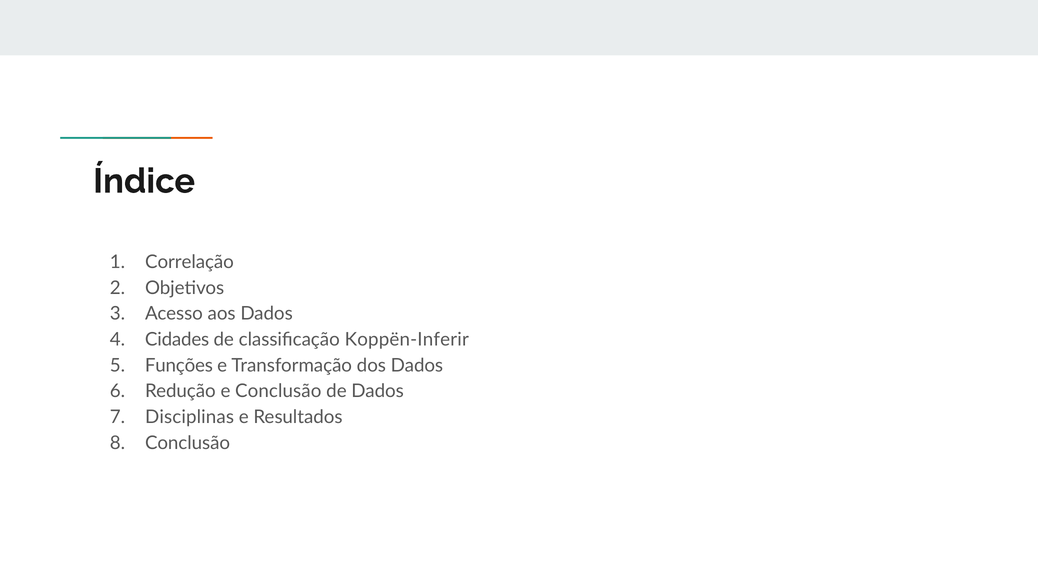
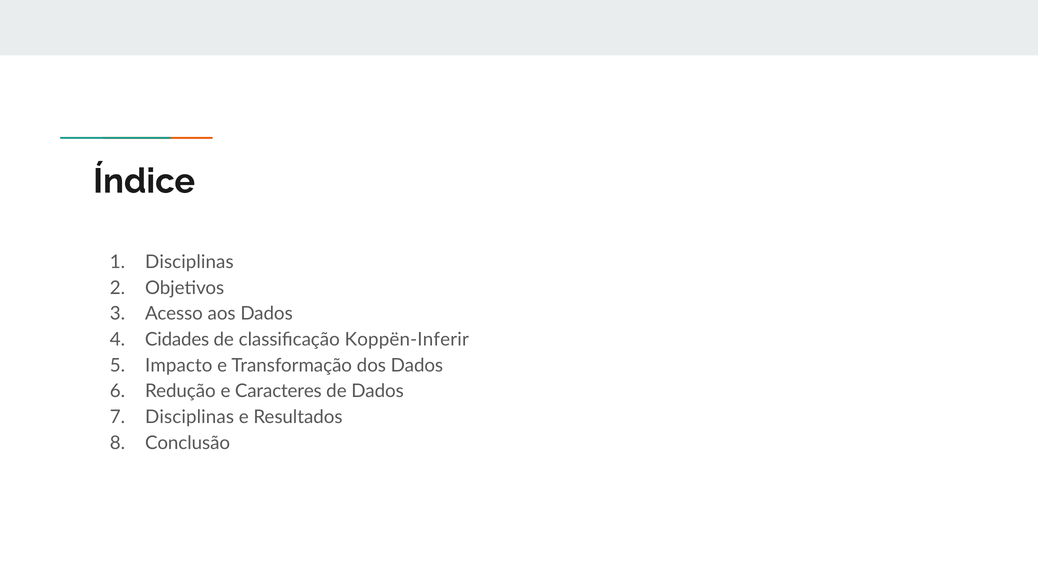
Correlação: Correlação -> Disciplinas (189, 262)
Funções: Funções -> Impacto (179, 365)
e Conclusão: Conclusão -> Caracteres (278, 391)
